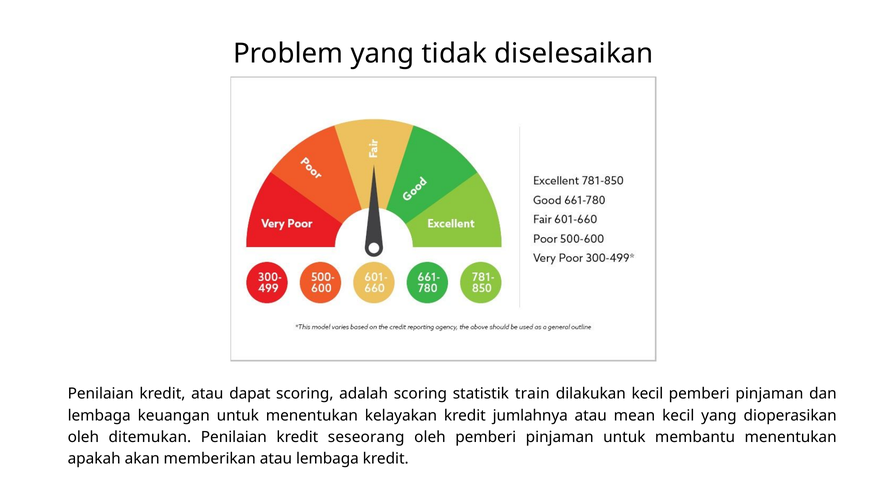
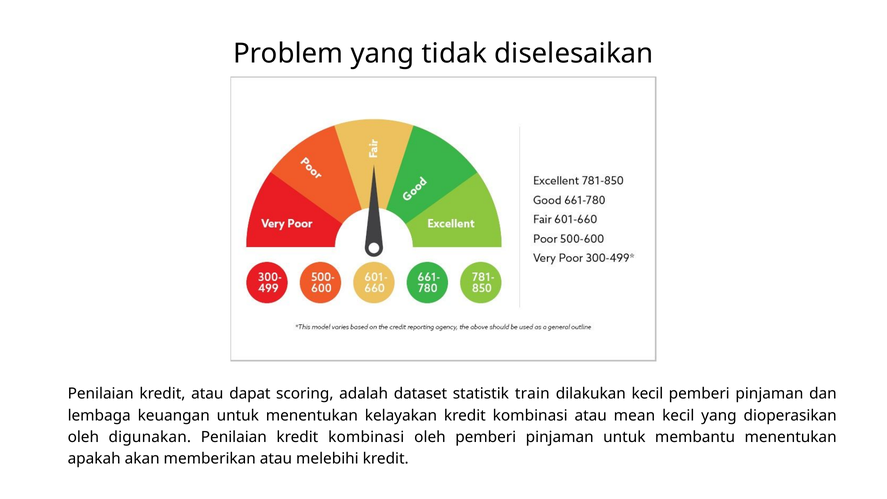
adalah scoring: scoring -> dataset (420, 394)
kelayakan kredit jumlahnya: jumlahnya -> kombinasi (530, 415)
ditemukan: ditemukan -> digunakan (150, 437)
Penilaian kredit seseorang: seseorang -> kombinasi (366, 437)
atau lembaga: lembaga -> melebihi (327, 458)
